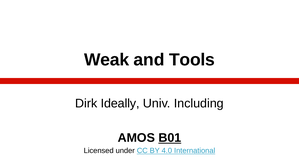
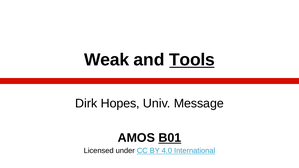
Tools underline: none -> present (192, 60)
Ideally: Ideally -> Hopes (120, 104)
Including: Including -> Message (199, 104)
